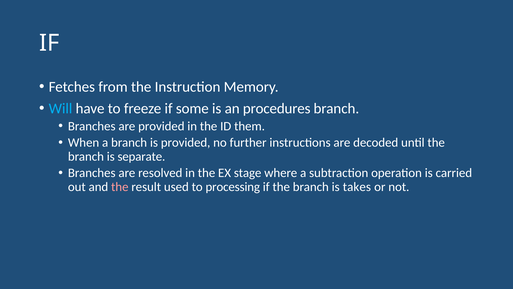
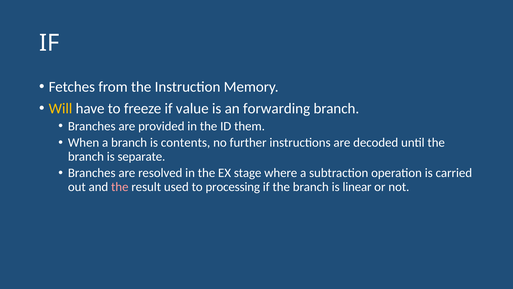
Will colour: light blue -> yellow (61, 108)
some: some -> value (192, 108)
procedures: procedures -> forwarding (277, 108)
is provided: provided -> contents (186, 142)
takes: takes -> linear (357, 187)
